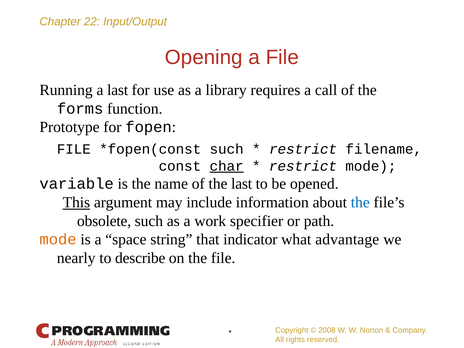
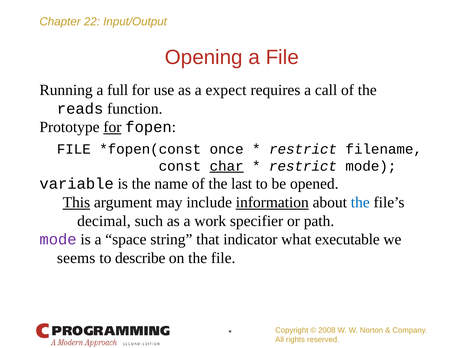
a last: last -> full (118, 90)
library: library -> expect (226, 90)
forms: forms -> reads (80, 109)
for underline: none -> present (112, 127)
such: such -> once (227, 149)
information underline: none -> present (272, 202)
obsolete: obsolete -> decimal (104, 221)
mode colour: orange -> purple (58, 240)
advantage: advantage -> executable (347, 240)
nearly: nearly -> seems (76, 258)
